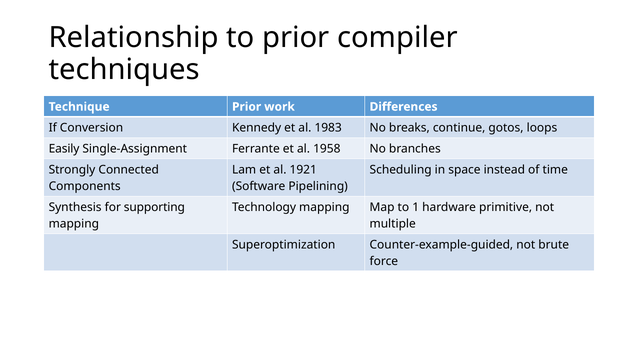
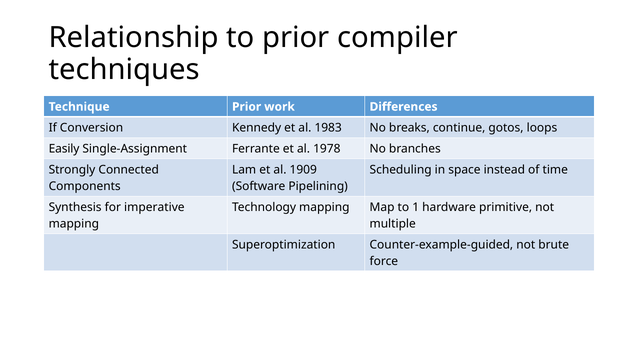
1958: 1958 -> 1978 (327, 149)
1921: 1921 -> 1909 (303, 170)
supporting: supporting -> imperative (154, 207)
